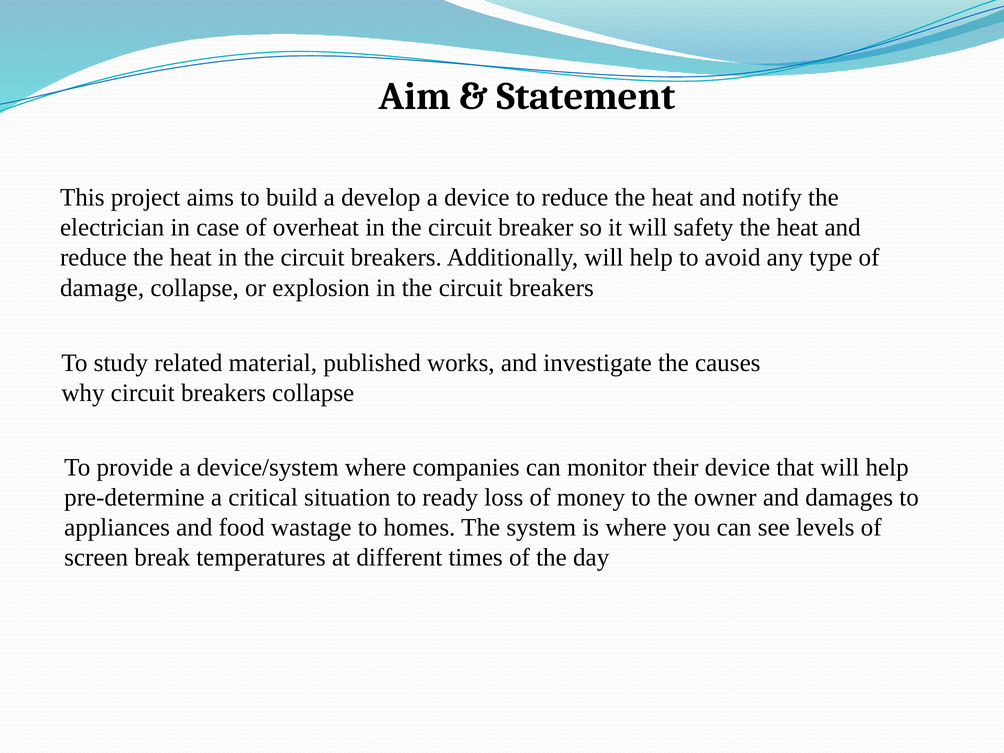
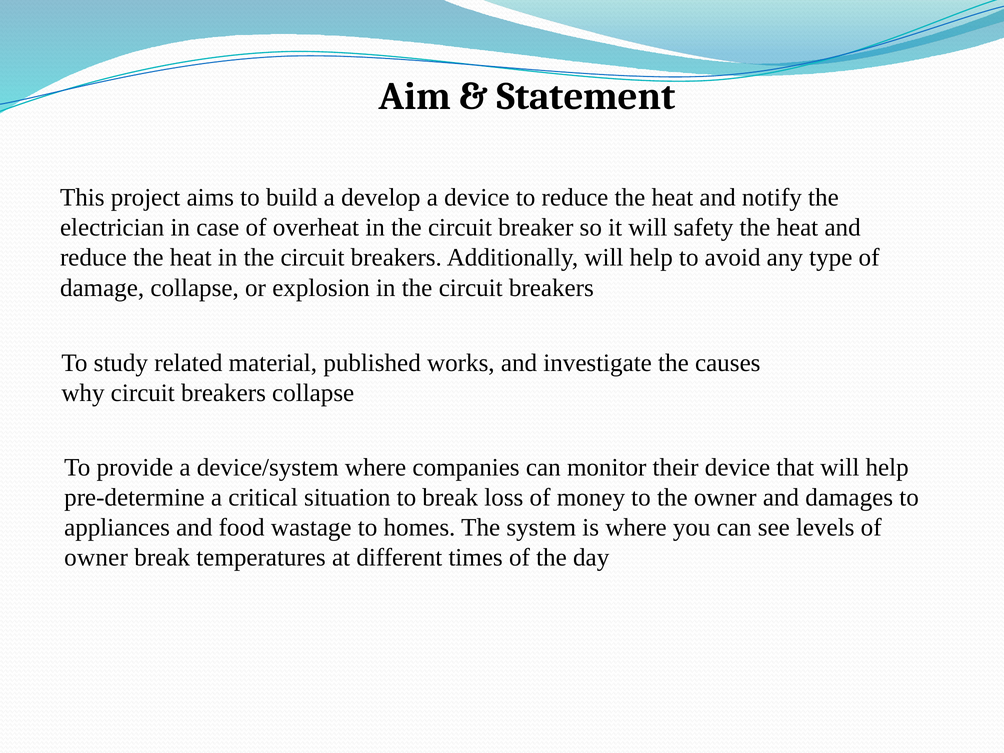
to ready: ready -> break (450, 497)
screen: screen -> owner (96, 558)
